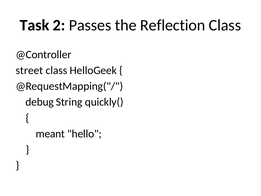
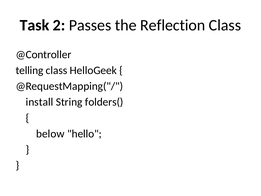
street: street -> telling (29, 70)
debug: debug -> install (40, 102)
quickly(: quickly( -> folders( (104, 102)
meant: meant -> below (50, 134)
